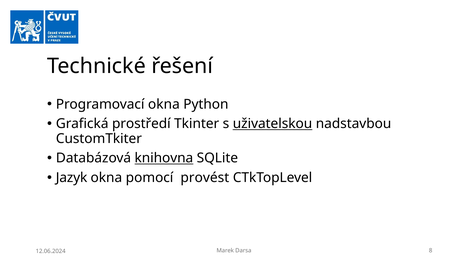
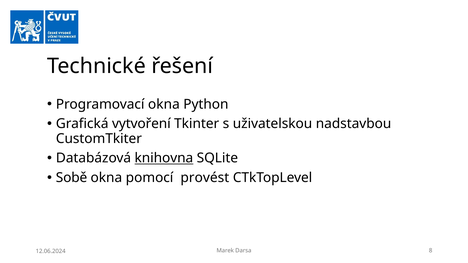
prostředí: prostředí -> vytvoření (141, 124)
uživatelskou underline: present -> none (273, 124)
Jazyk: Jazyk -> Sobě (72, 178)
